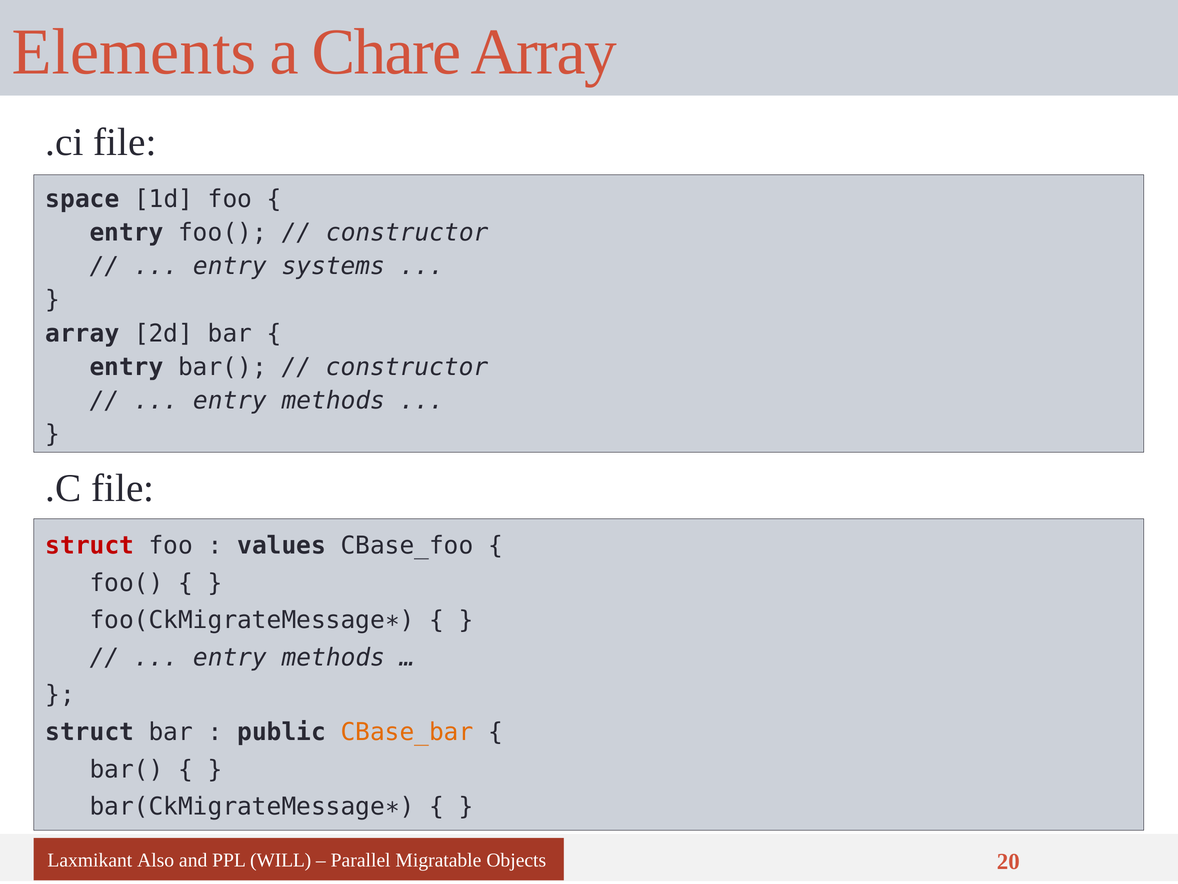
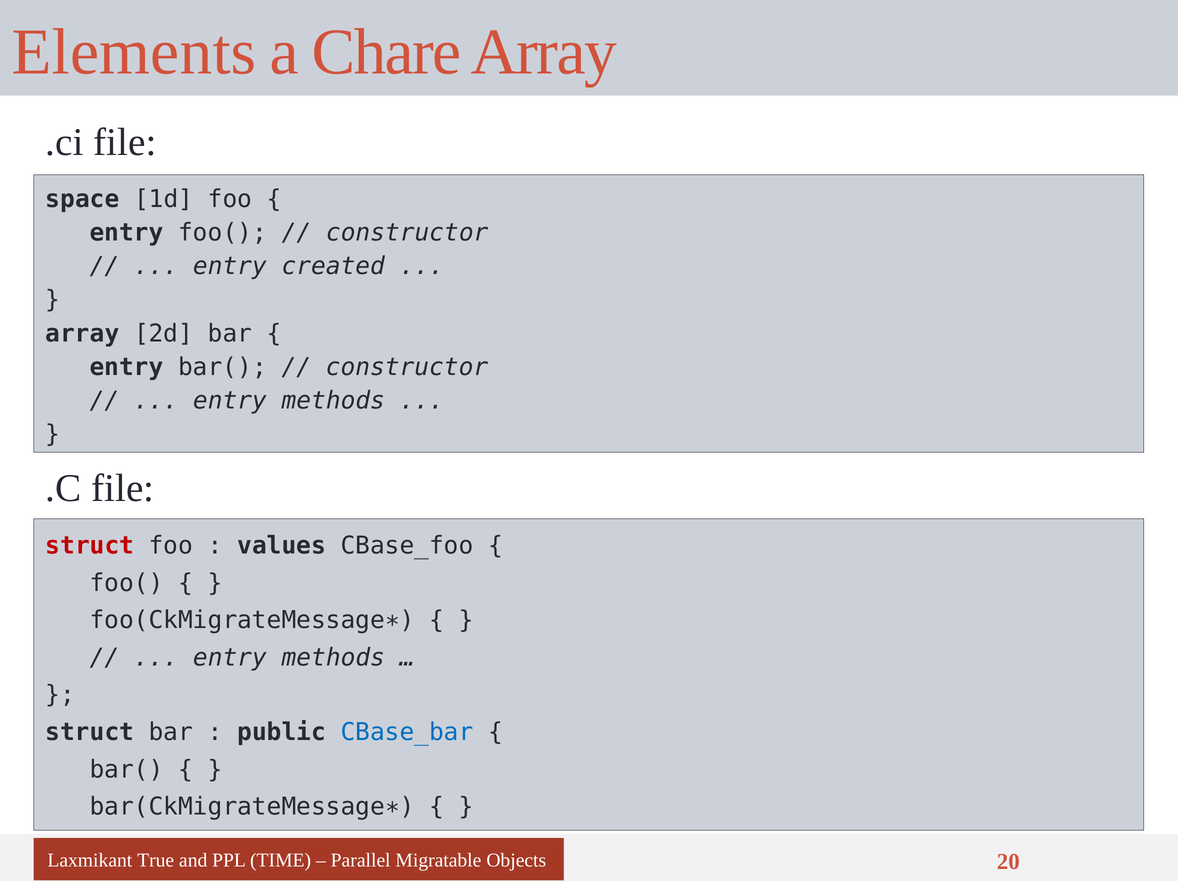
systems: systems -> created (333, 266)
CBase_bar colour: orange -> blue (407, 732)
Also: Also -> True (156, 860)
WILL: WILL -> TIME (281, 860)
